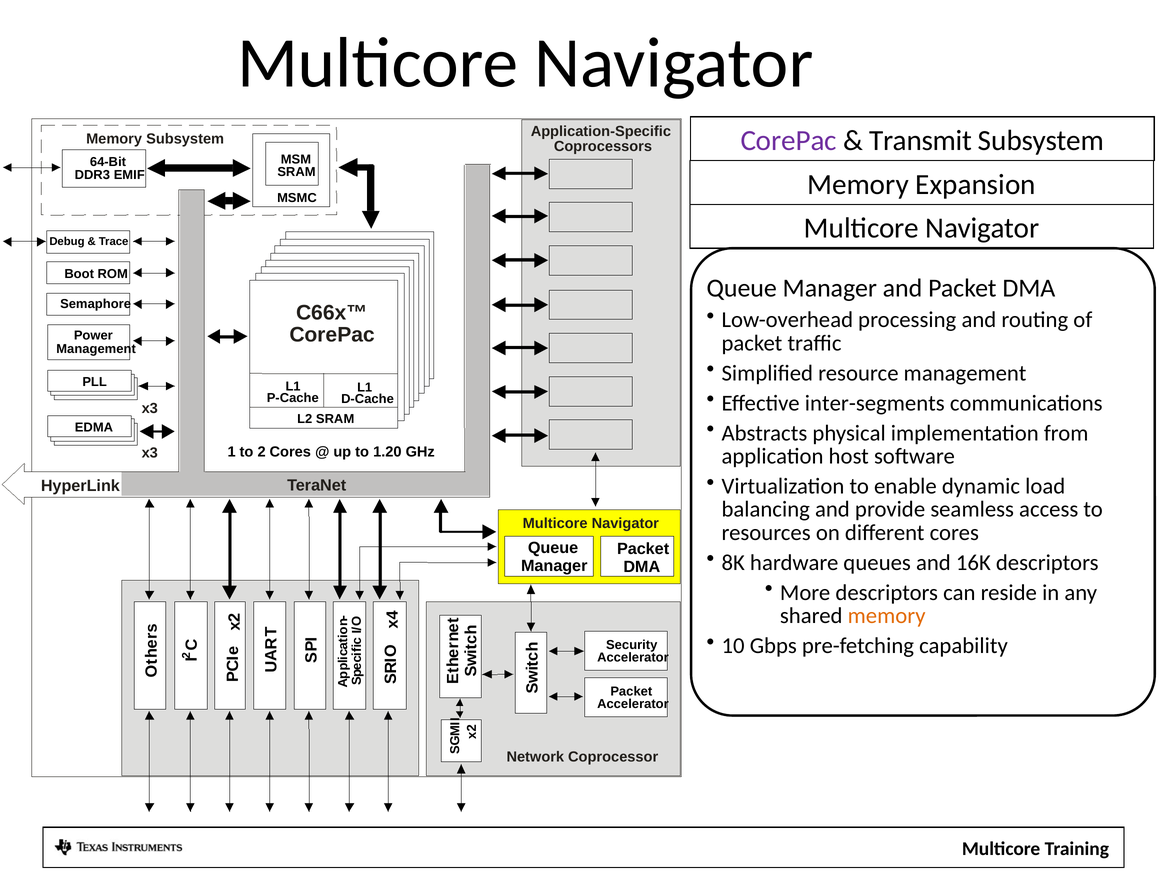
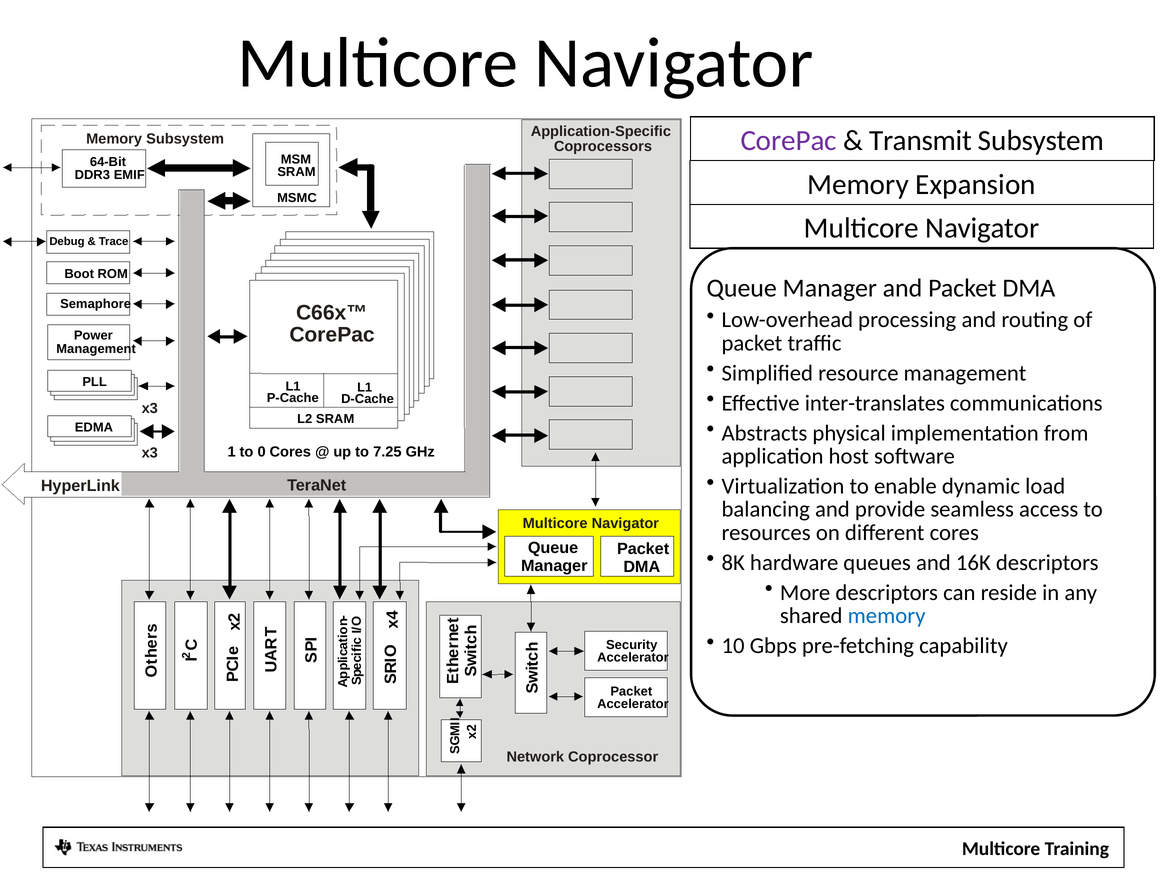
inter-segments: inter-segments -> inter-translates (875, 403)
to 2: 2 -> 0 (262, 452)
1.20: 1.20 -> 7.25 (387, 452)
memory colour: orange -> blue (887, 616)
